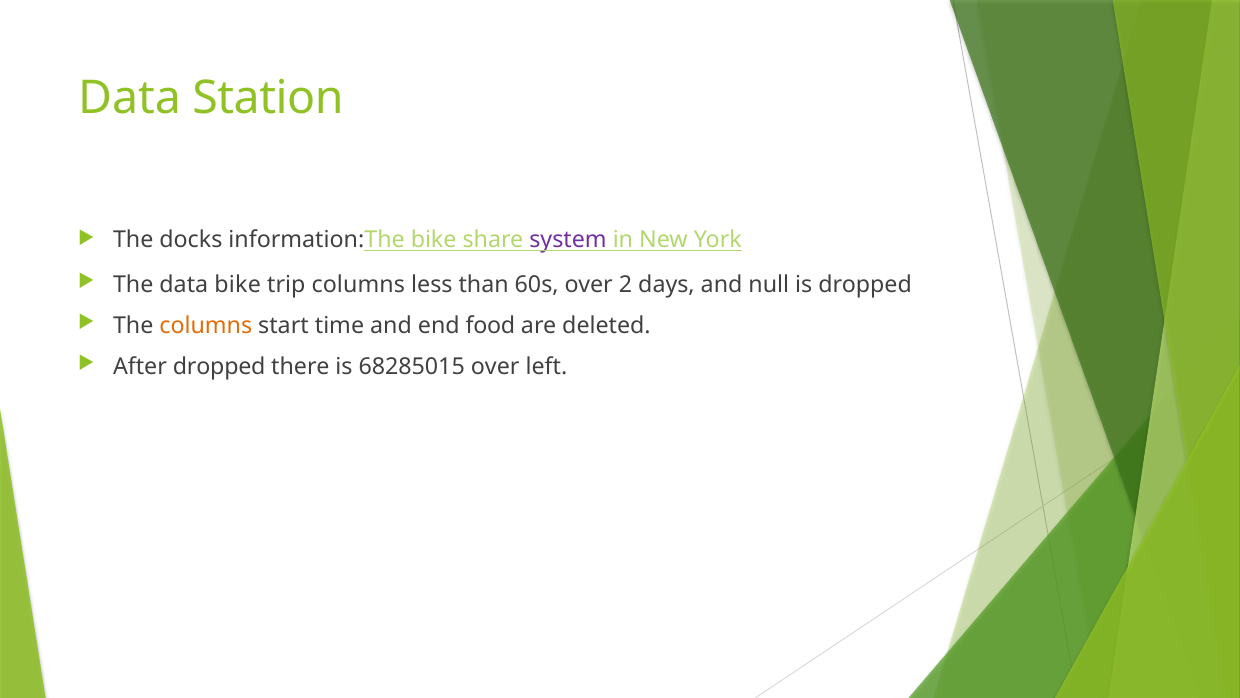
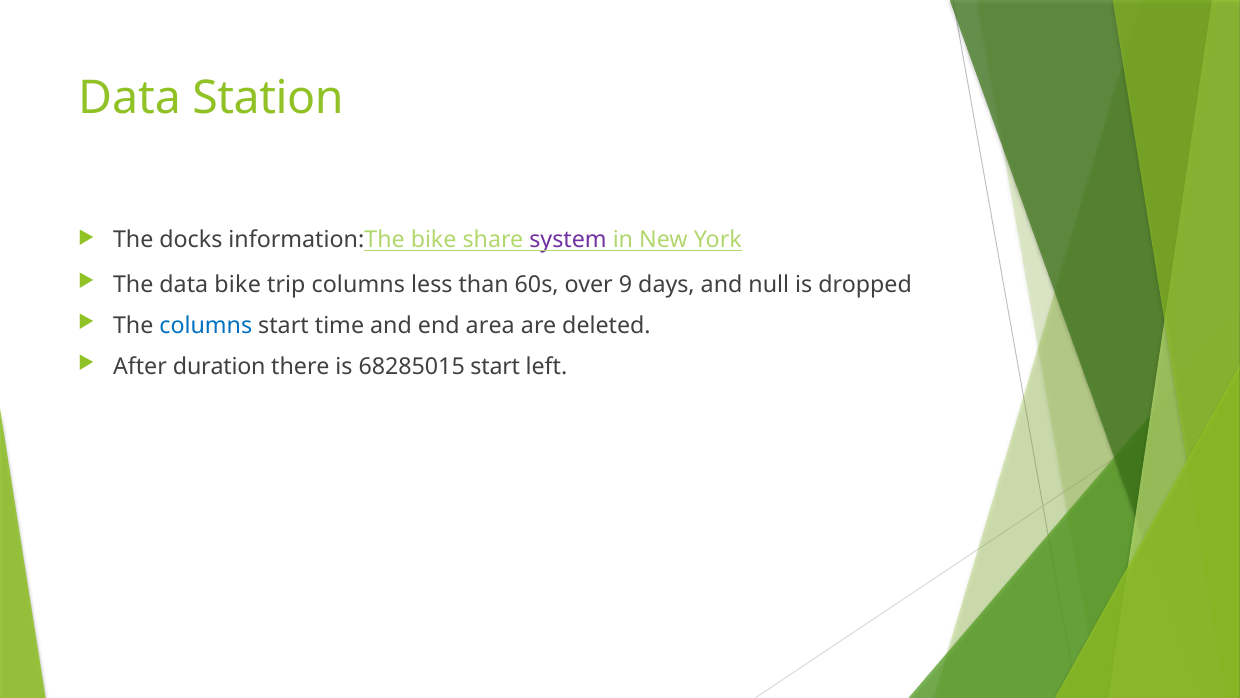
2: 2 -> 9 (626, 285)
columns colour: orange -> blue (206, 325)
food: food -> area (490, 325)
After dropped: dropped -> duration (219, 366)
68285015 over: over -> start (495, 366)
